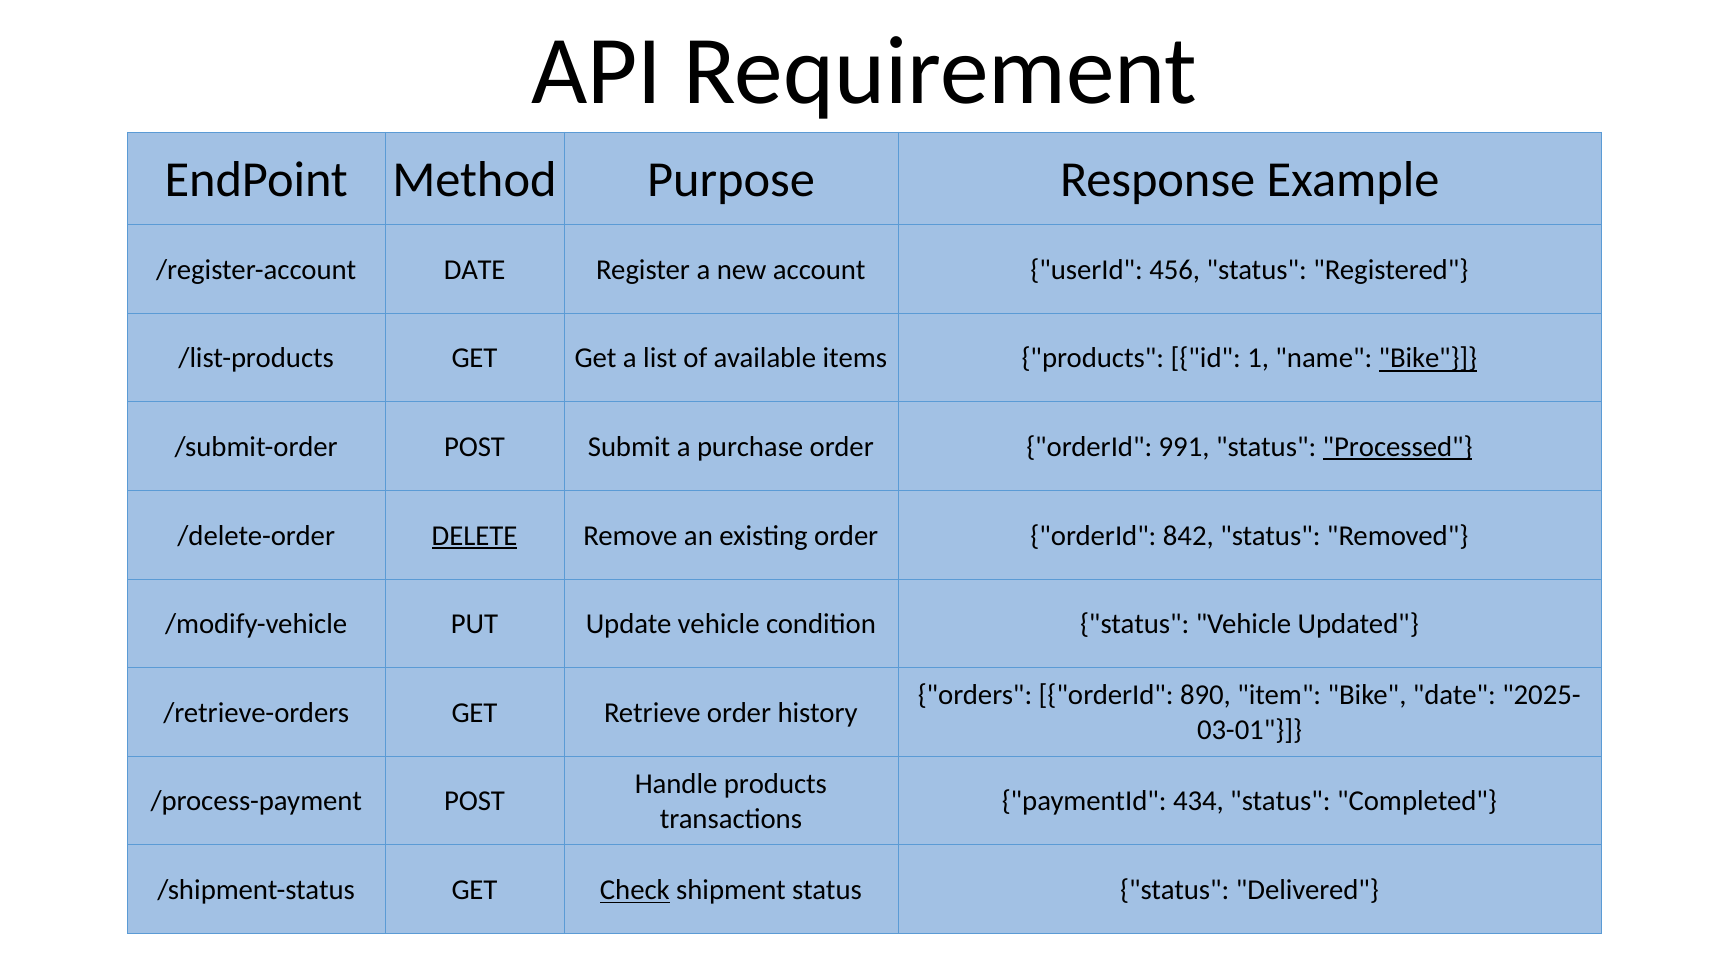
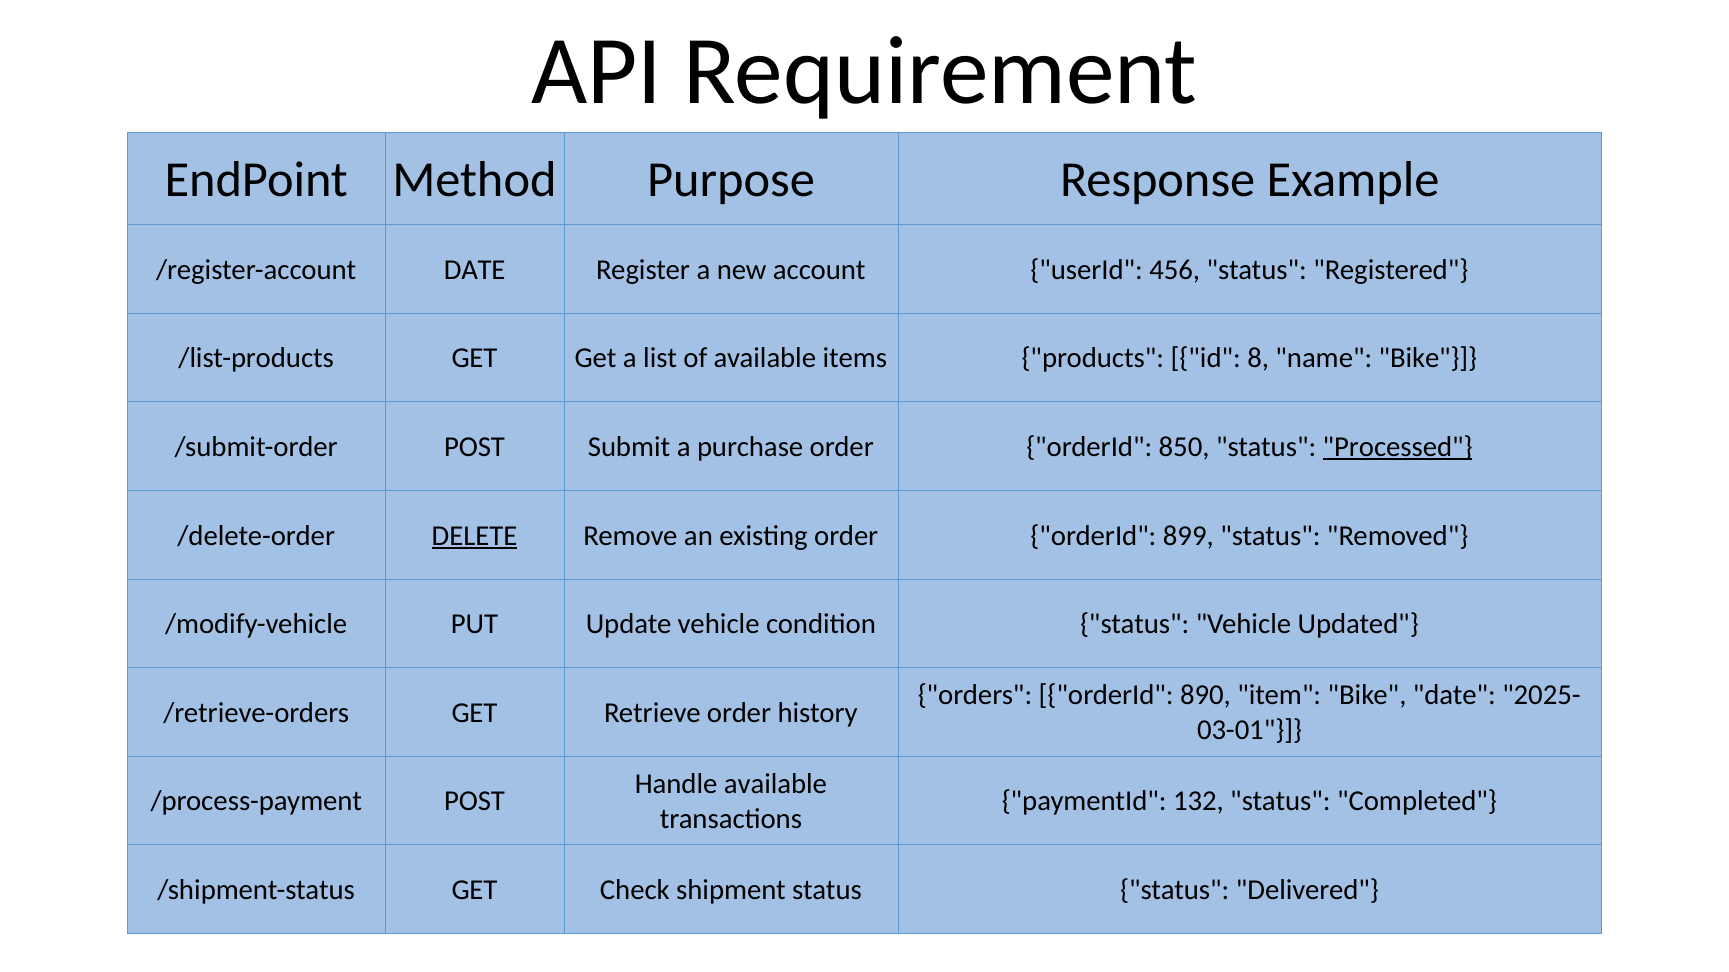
1: 1 -> 8 (1258, 359)
Bike underline: present -> none (1428, 359)
991: 991 -> 850 (1184, 447)
842: 842 -> 899 (1188, 536)
Handle products: products -> available (775, 784)
434: 434 -> 132 (1198, 802)
Check underline: present -> none (635, 891)
